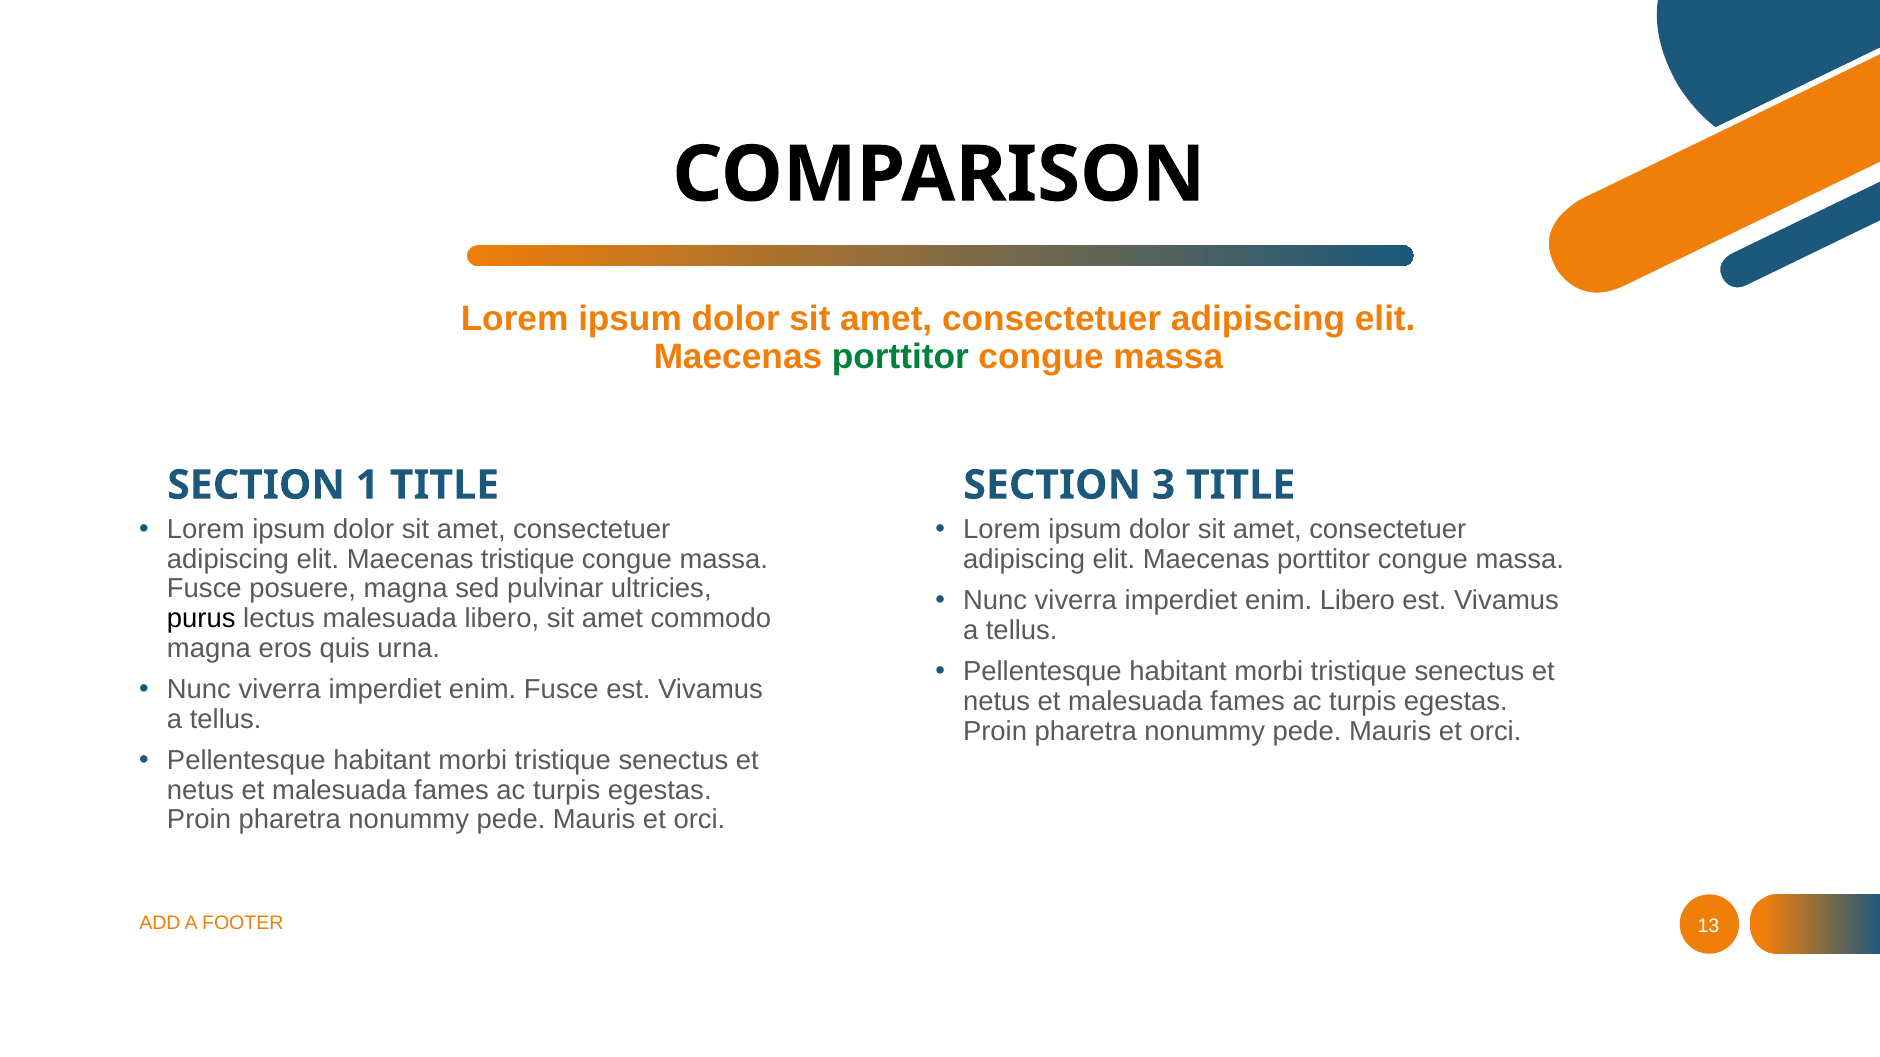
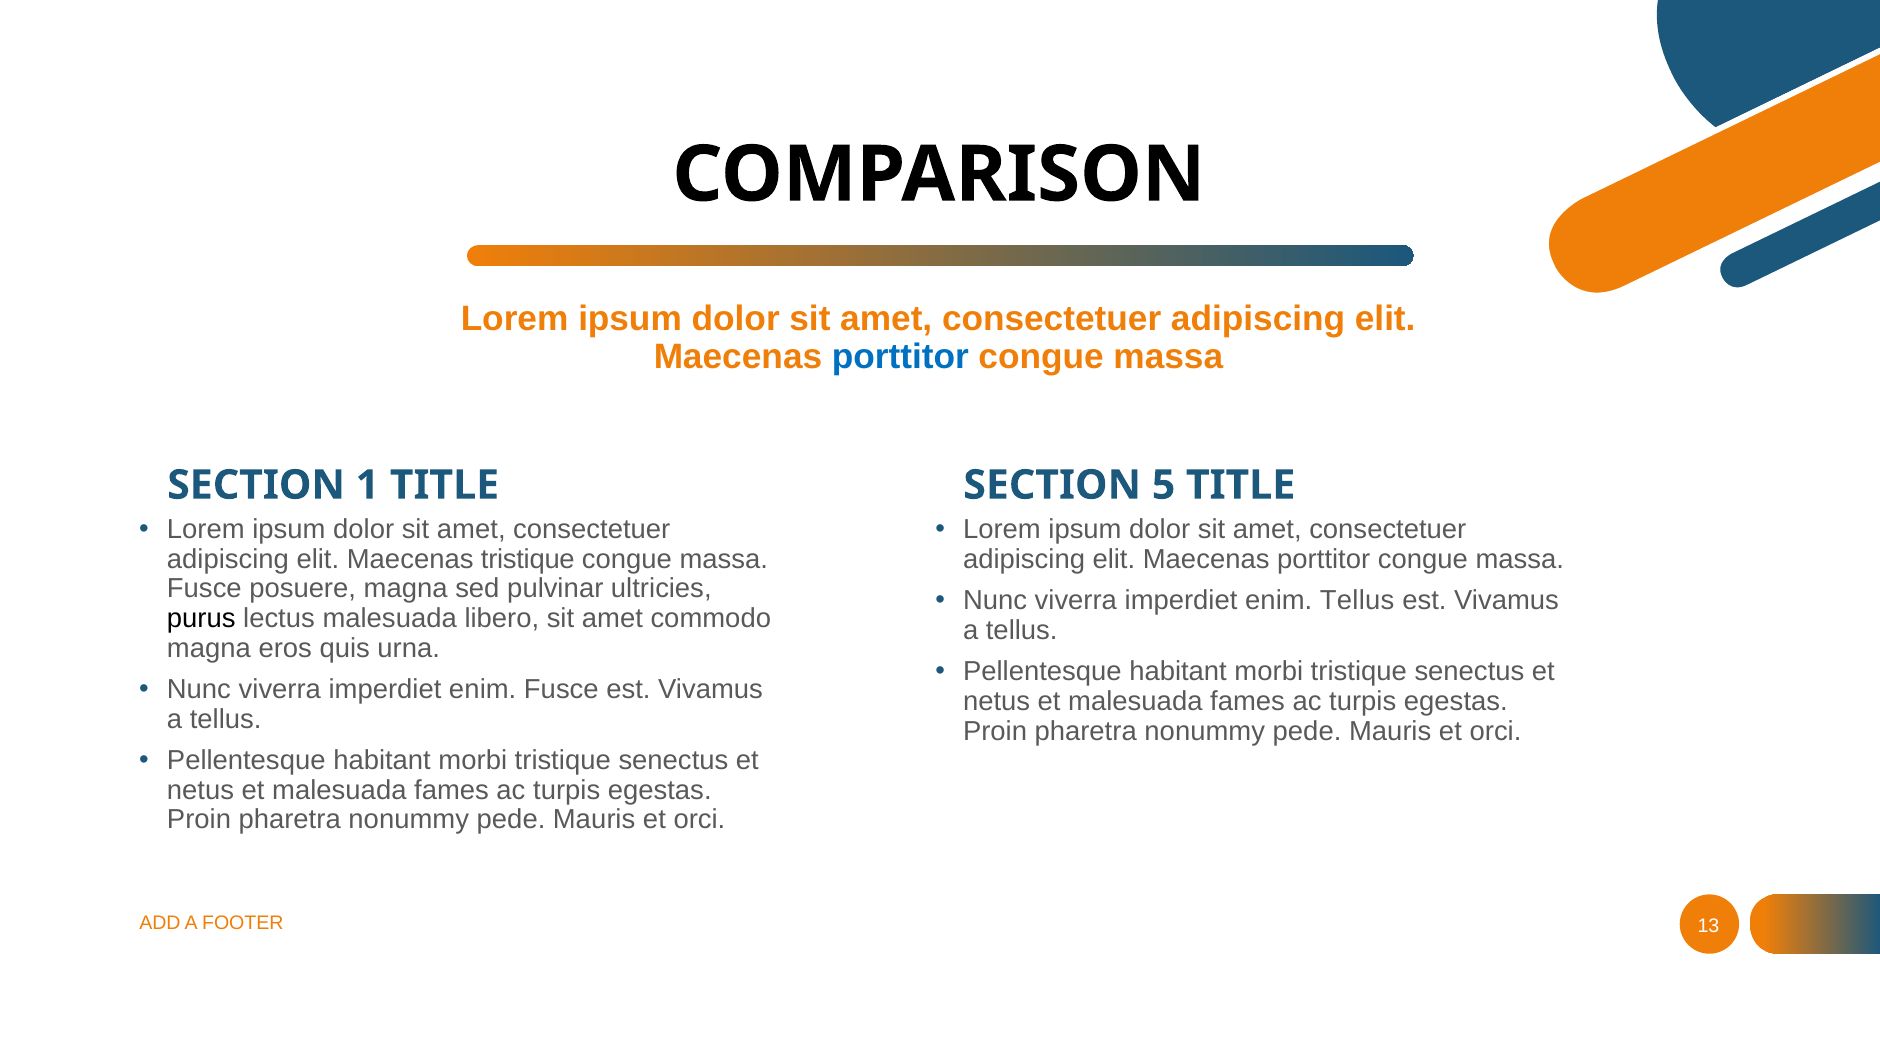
porttitor colour: green -> blue (900, 357)
3: 3 -> 5 (1164, 485)
enim Libero: Libero -> Tellus (1357, 601)
